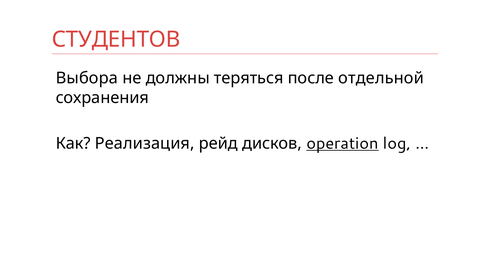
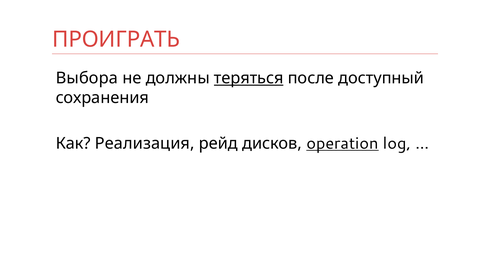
СТУДЕНТОВ: СТУДЕНТОВ -> ПРОИГРАТЬ (116, 40)
теряться underline: none -> present (249, 78)
отдельной: отдельной -> доступный (381, 78)
